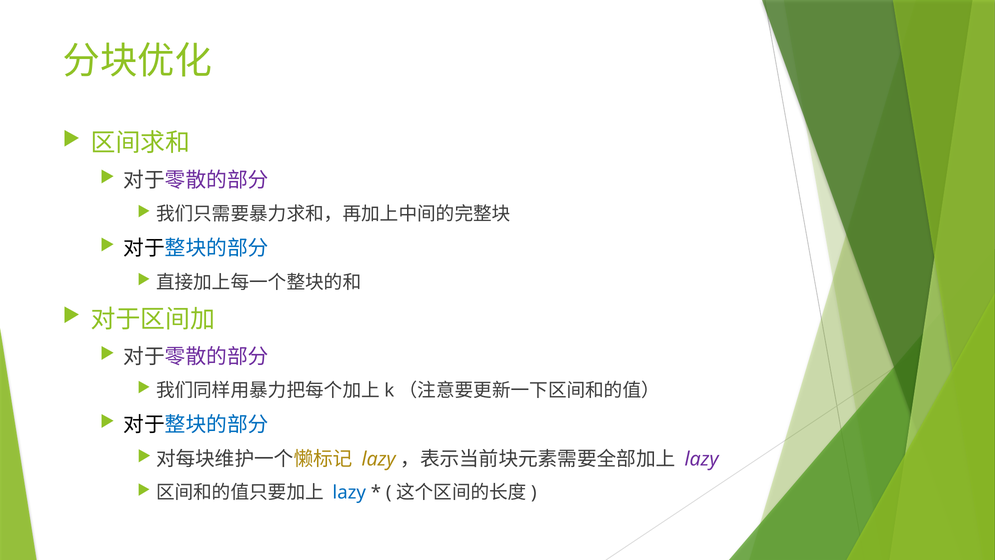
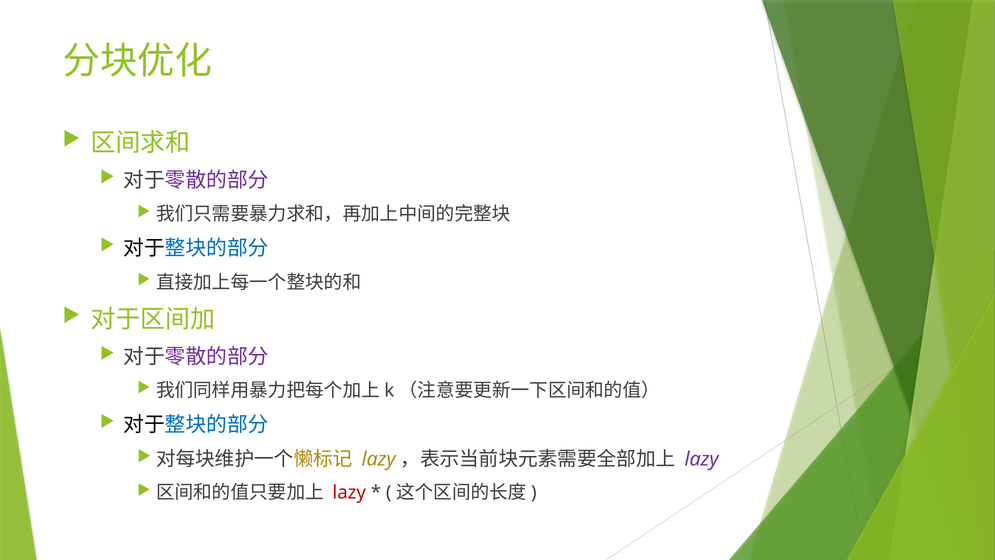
lazy colour: blue -> red (349, 493)
